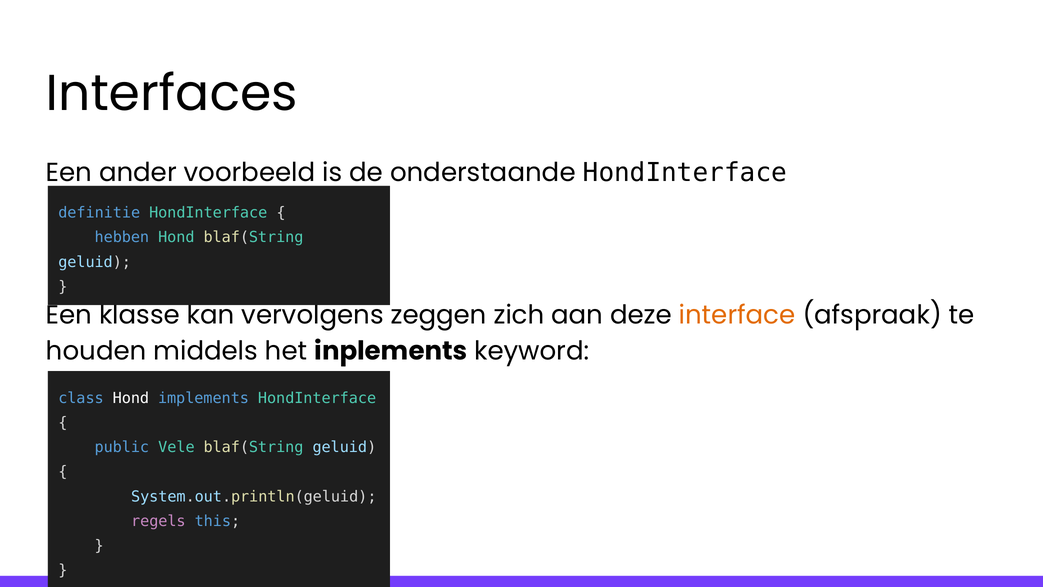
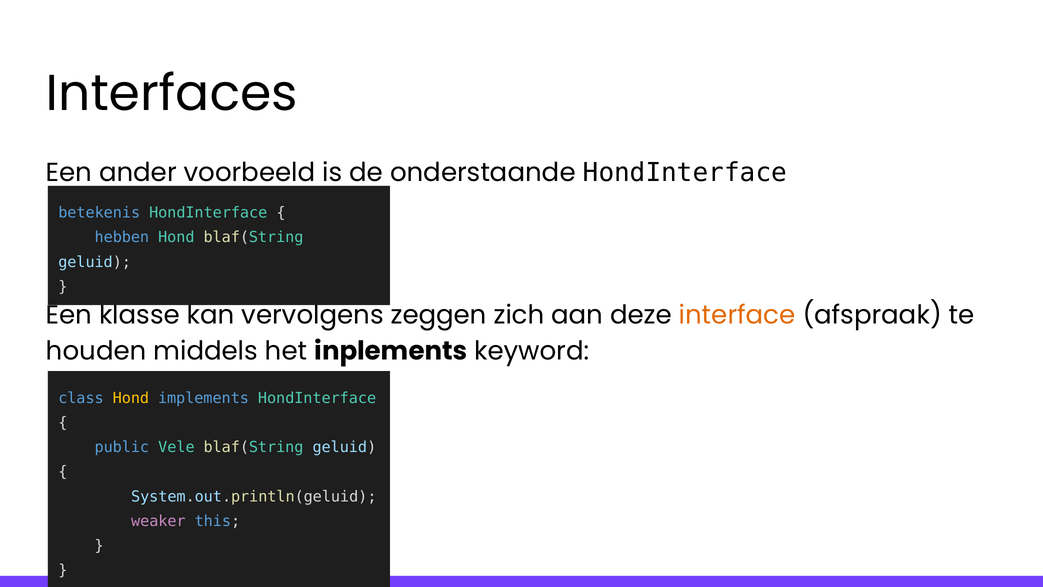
definitie: definitie -> betekenis (99, 213)
Hond colour: white -> yellow (131, 398)
regels: regels -> weaker (158, 521)
